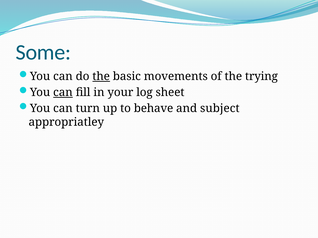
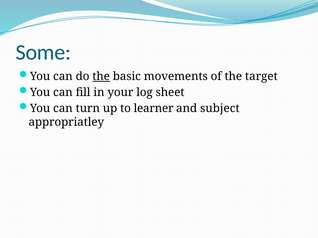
trying: trying -> target (261, 77)
can underline: present -> none (63, 93)
behave: behave -> learner (154, 109)
